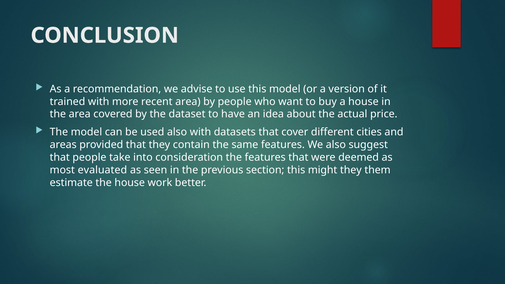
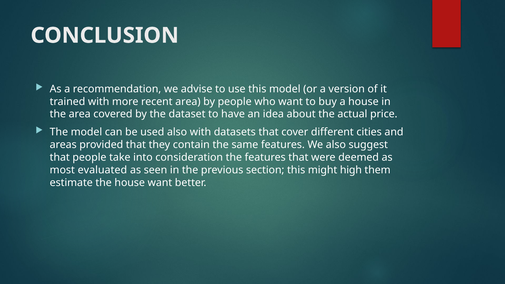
might they: they -> high (351, 170)
house work: work -> want (160, 183)
